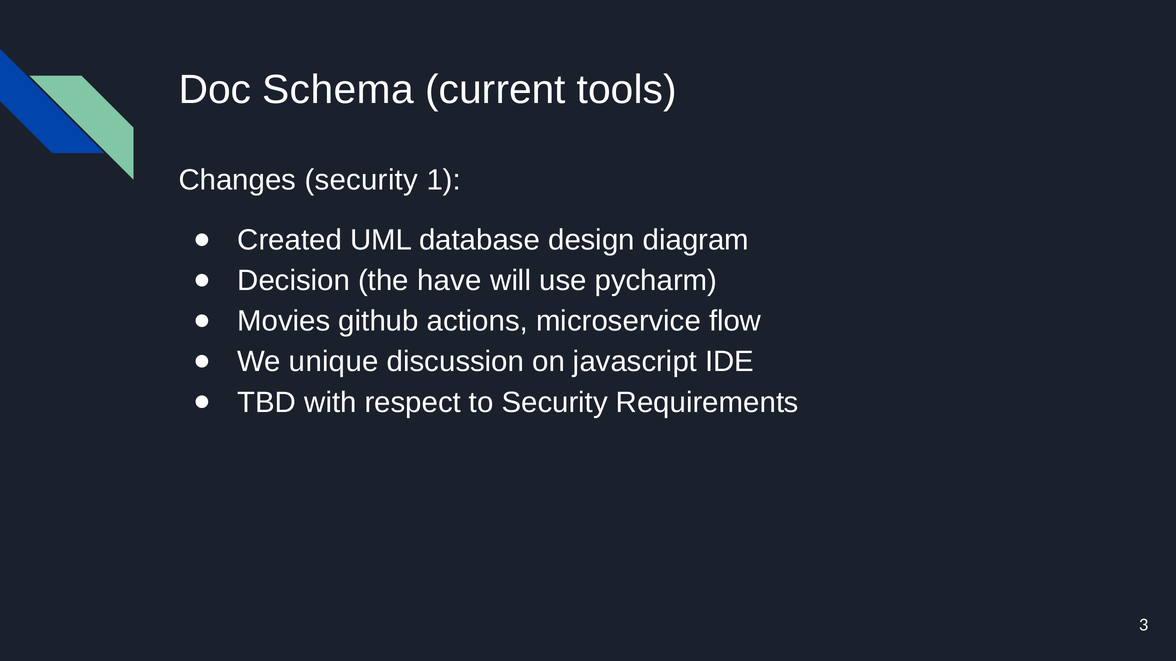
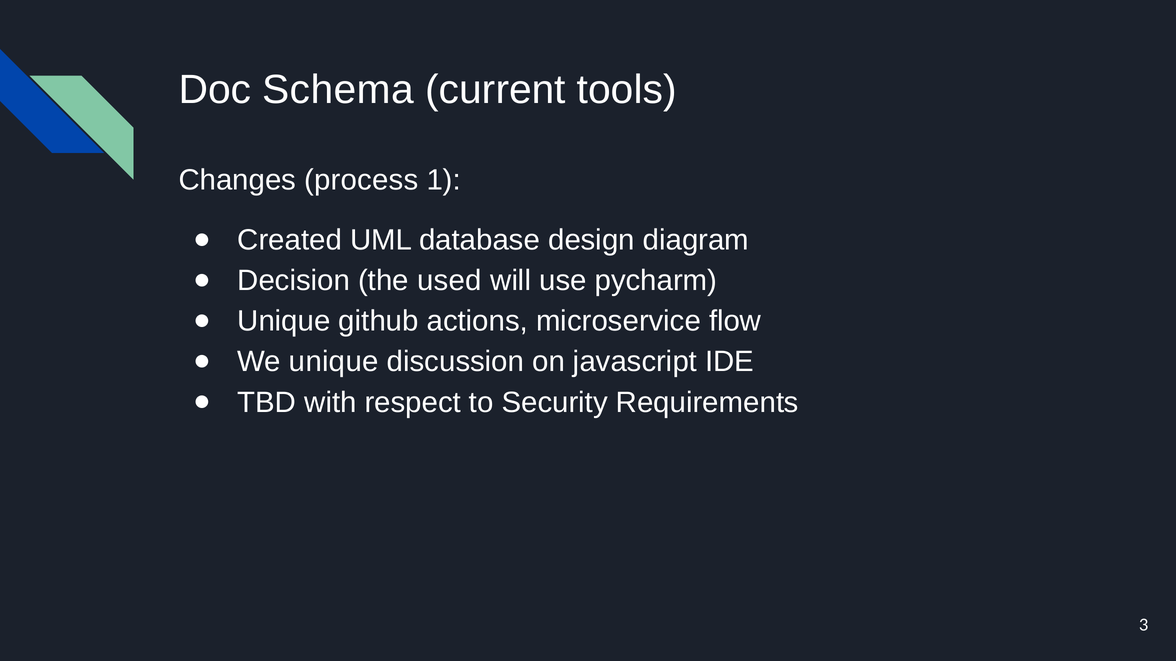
Changes security: security -> process (361, 180)
have: have -> used (449, 281)
Movies: Movies -> Unique (284, 322)
